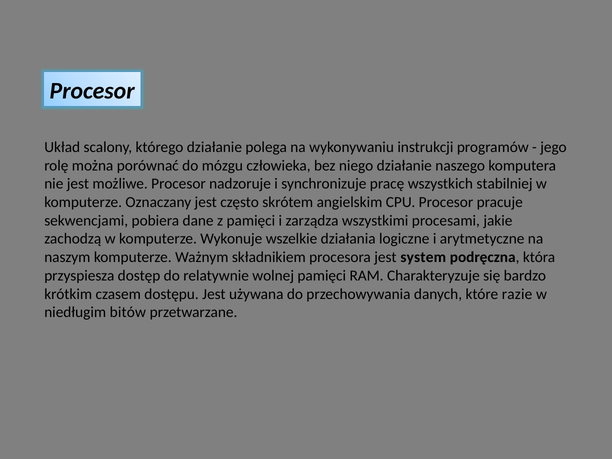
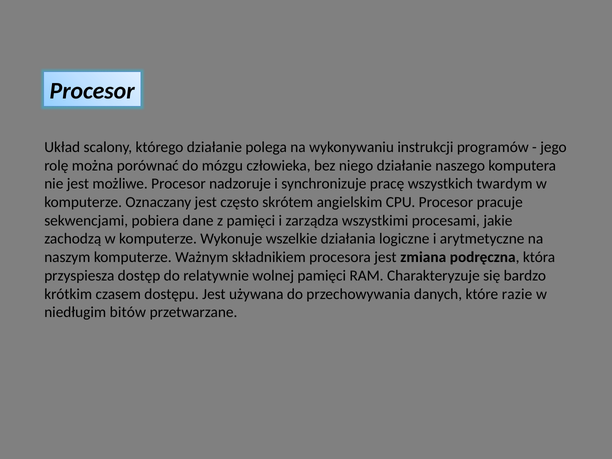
stabilniej: stabilniej -> twardym (504, 184)
system: system -> zmiana (423, 257)
